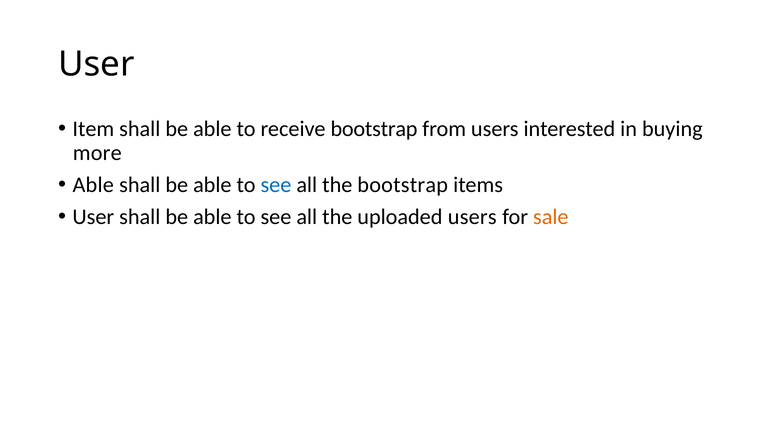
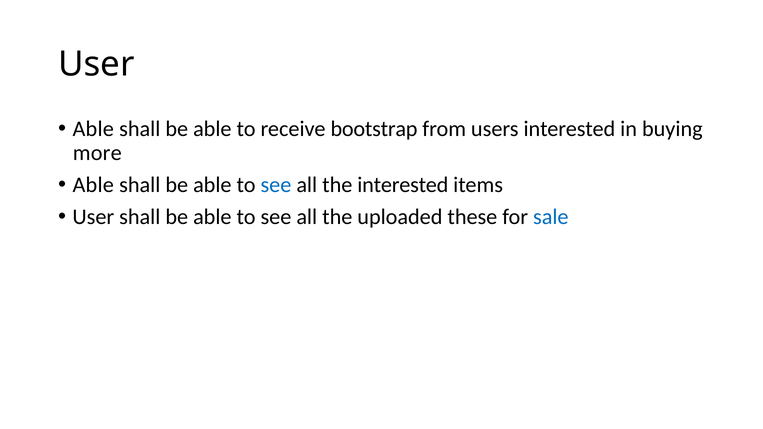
Item: Item -> Able (93, 129)
the bootstrap: bootstrap -> interested (403, 185)
uploaded users: users -> these (472, 217)
sale colour: orange -> blue (551, 217)
